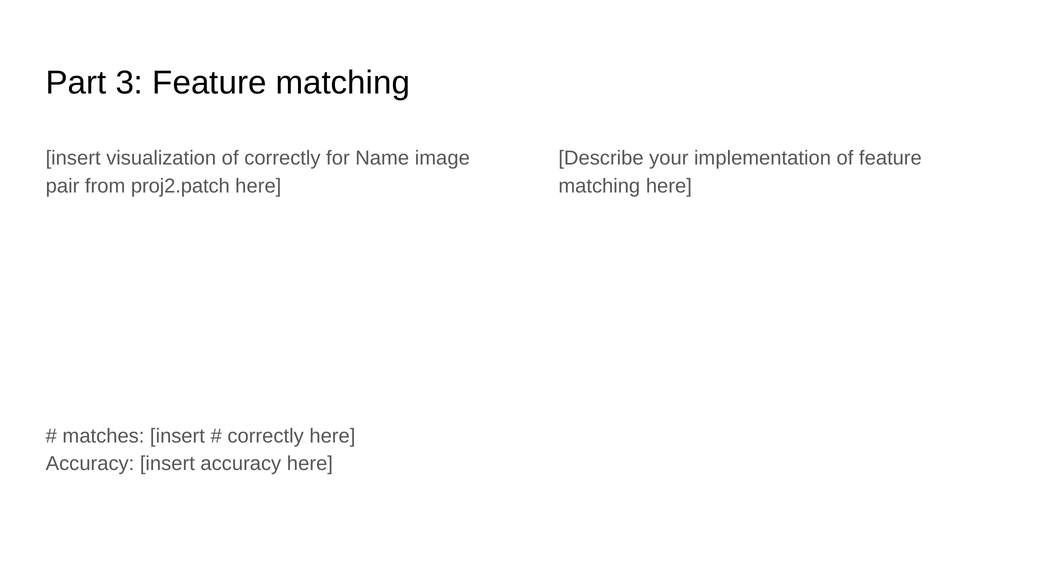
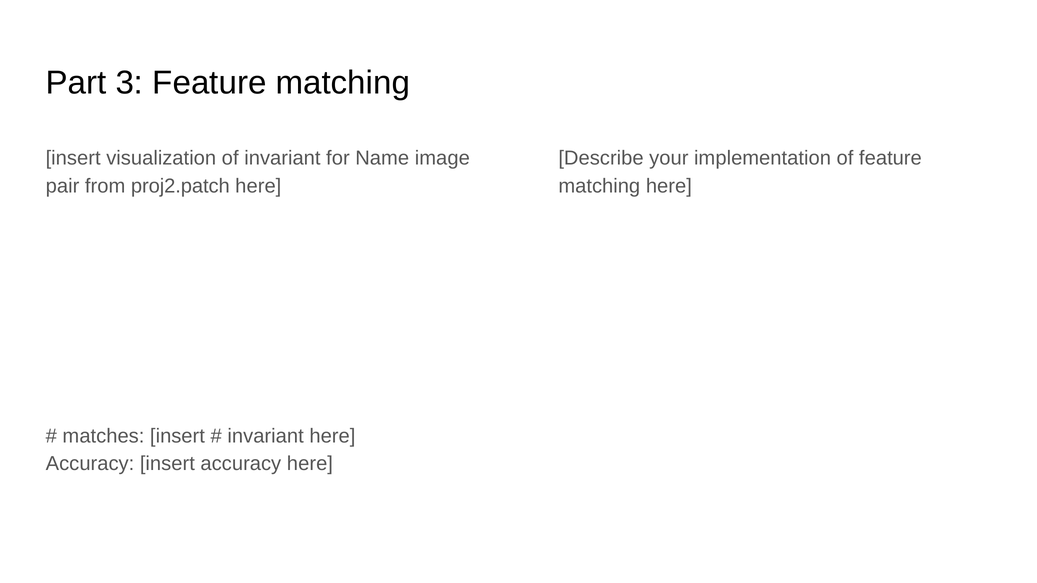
of correctly: correctly -> invariant (282, 158)
correctly: correctly -> invariant (266, 436)
